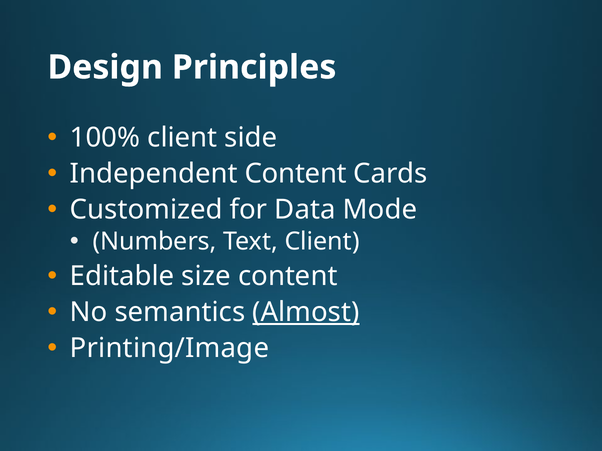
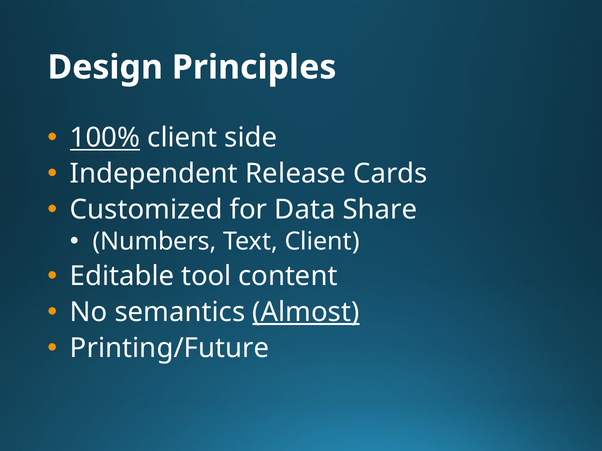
100% underline: none -> present (105, 138)
Independent Content: Content -> Release (296, 174)
Mode: Mode -> Share (380, 210)
size: size -> tool (206, 276)
Printing/Image: Printing/Image -> Printing/Future (170, 349)
